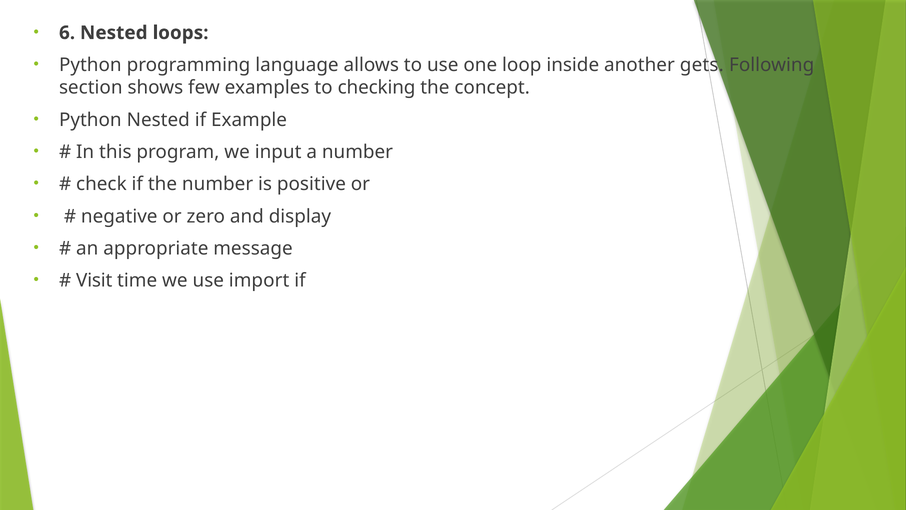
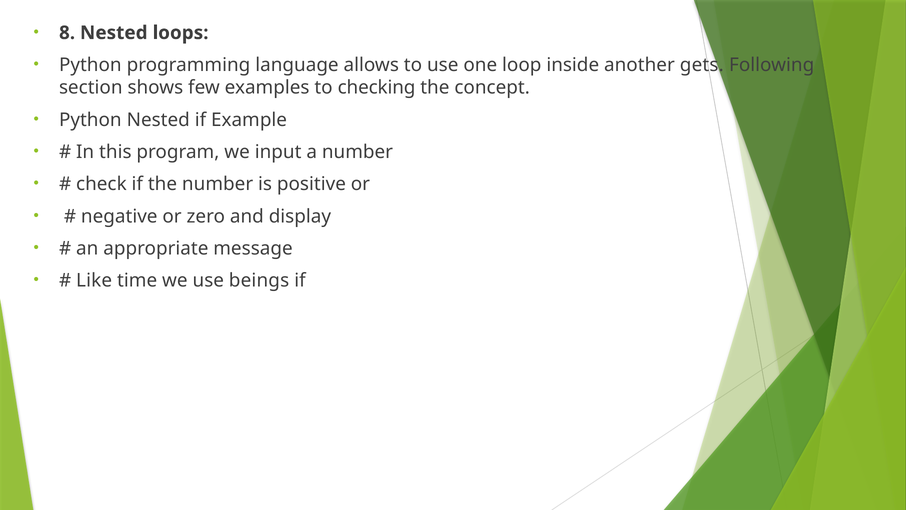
6: 6 -> 8 (67, 33)
Visit: Visit -> Like (94, 280)
import: import -> beings (259, 280)
